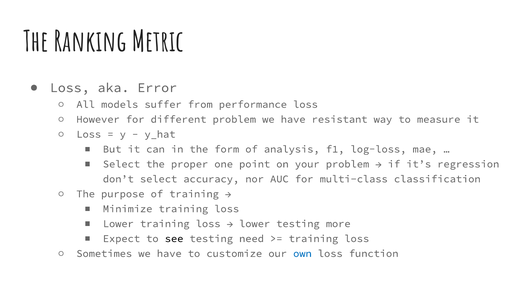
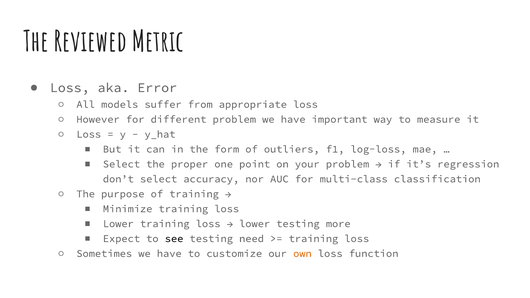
Ranking: Ranking -> Reviewed (90, 42)
performance: performance -> appropriate (253, 104)
resistant: resistant -> important (340, 119)
analysis: analysis -> outliers (292, 149)
own colour: blue -> orange (302, 254)
